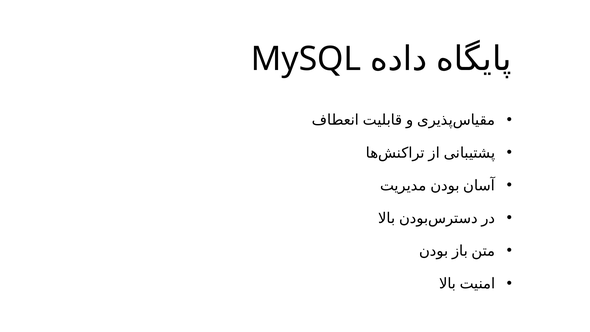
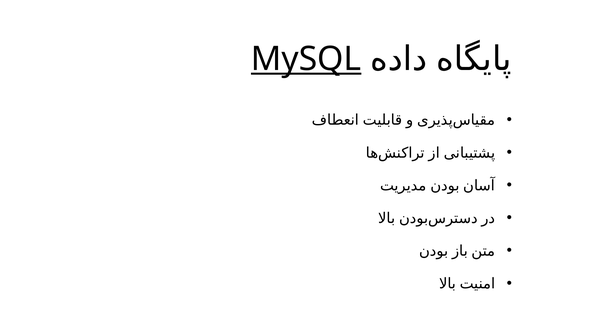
MySQL underline: none -> present (306, 59)
